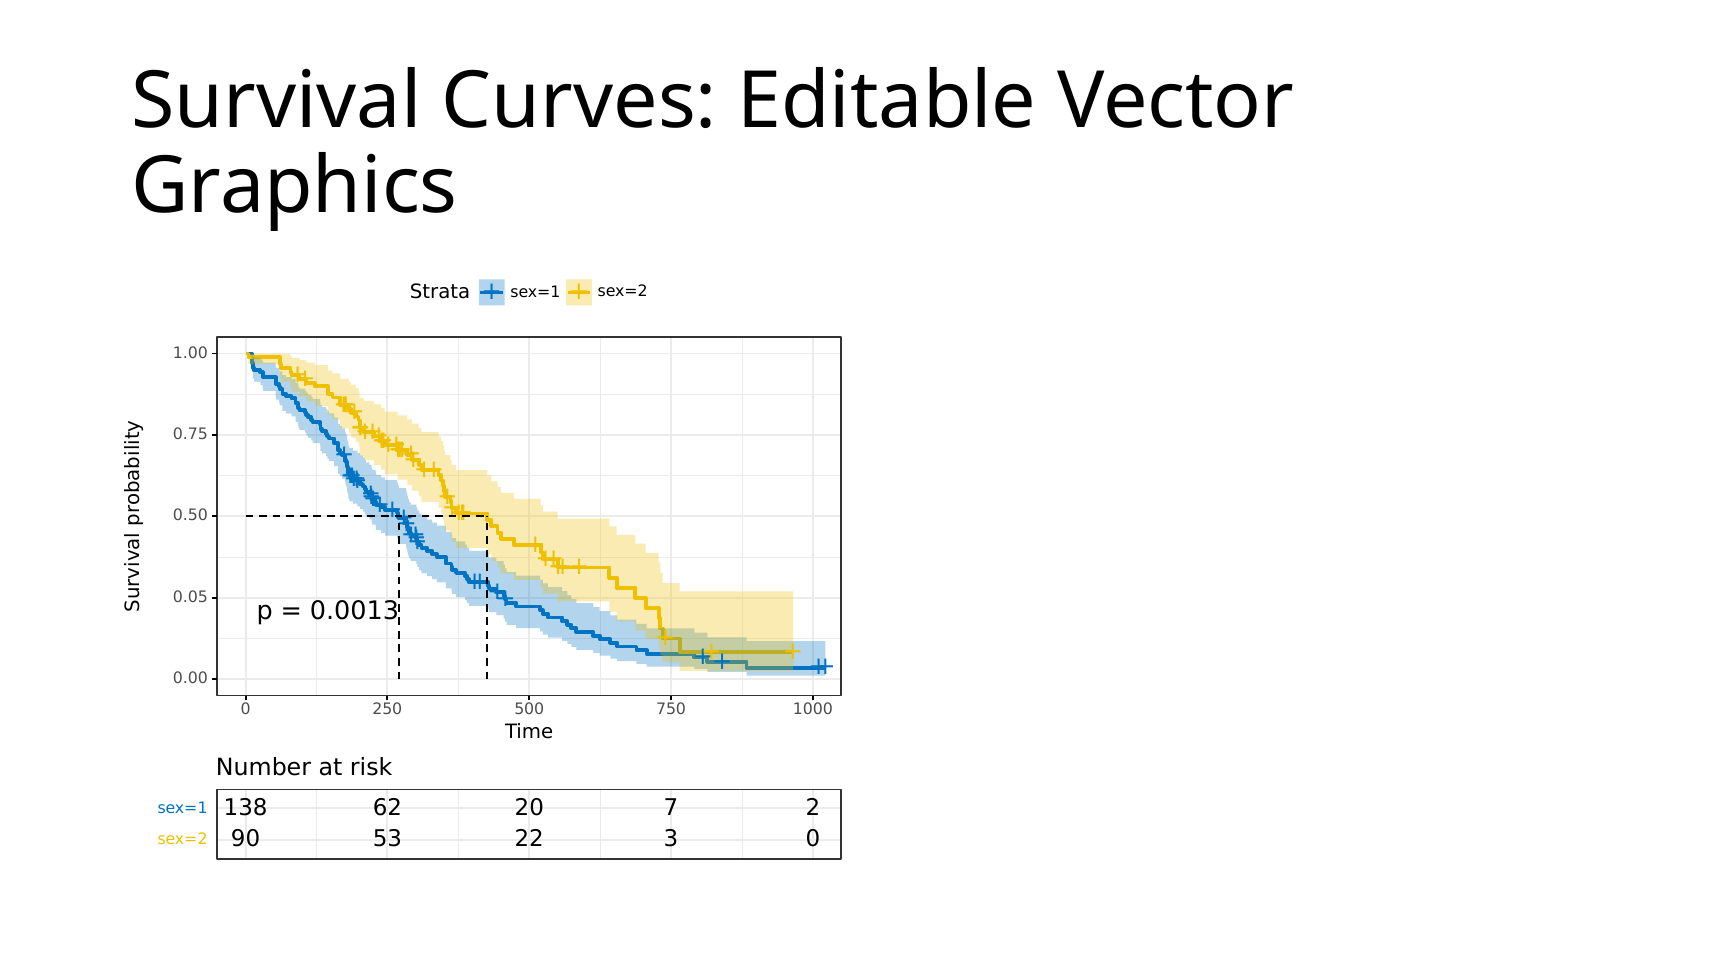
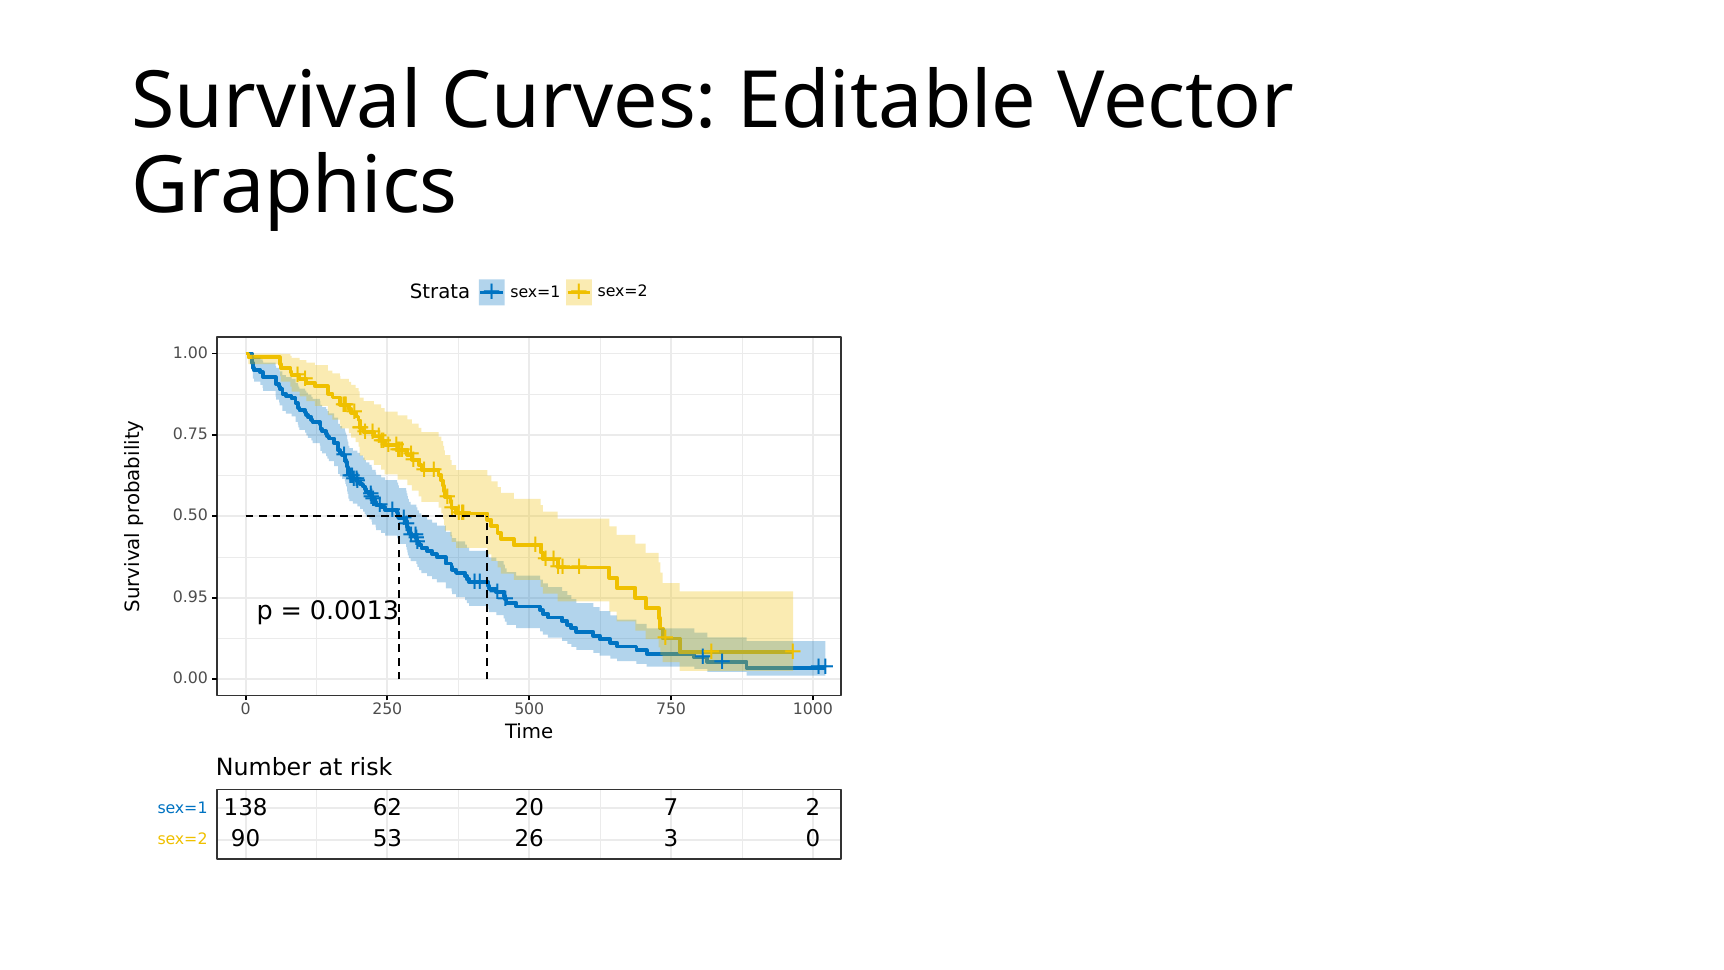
0.05: 0.05 -> 0.95 (190, 597)
22: 22 -> 26 (529, 839)
